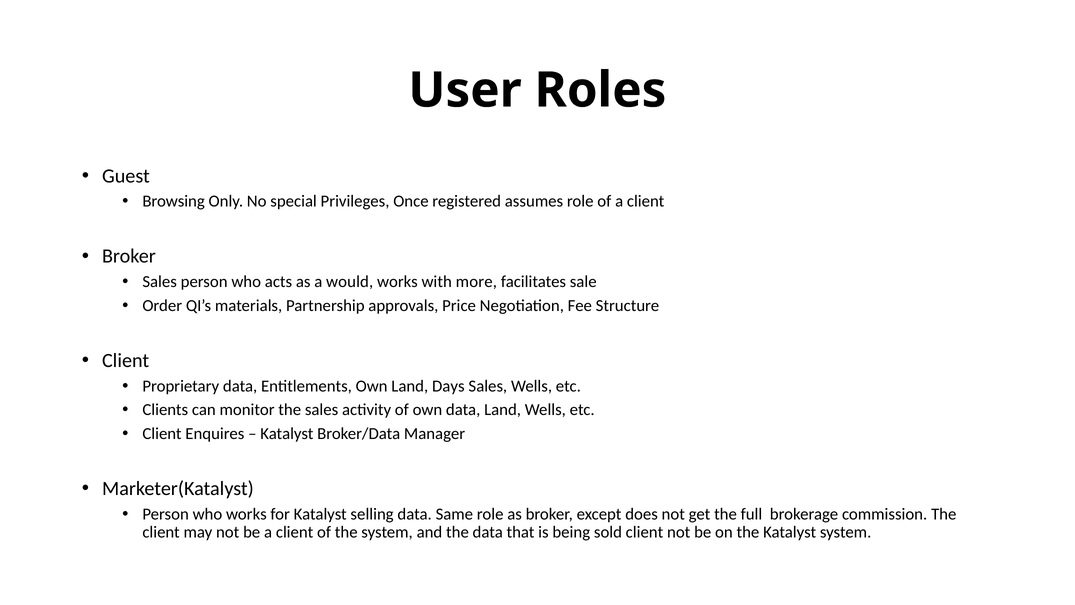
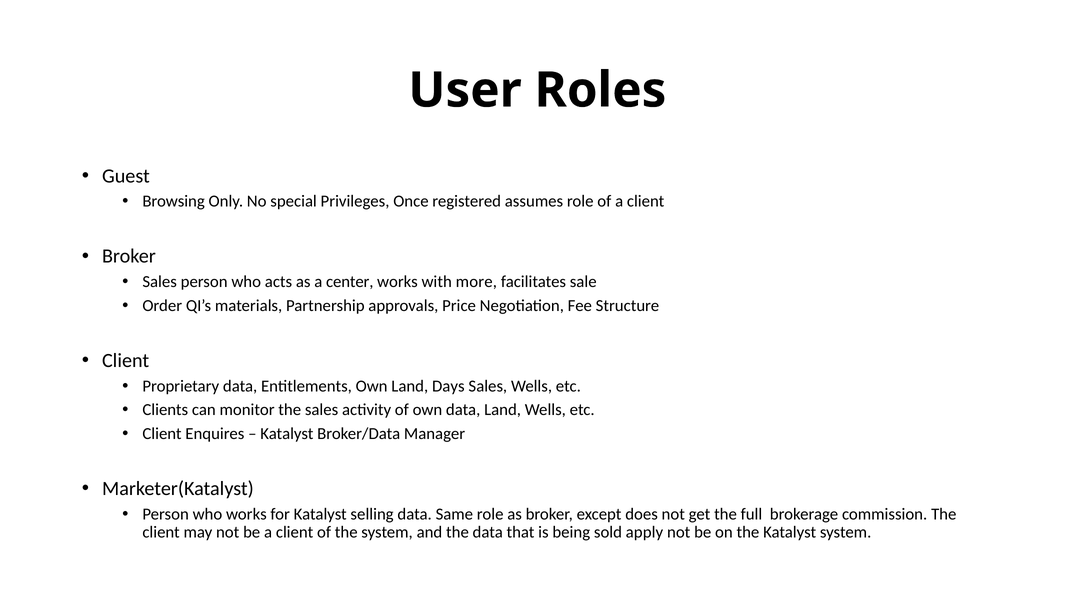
would: would -> center (350, 282)
sold client: client -> apply (644, 532)
